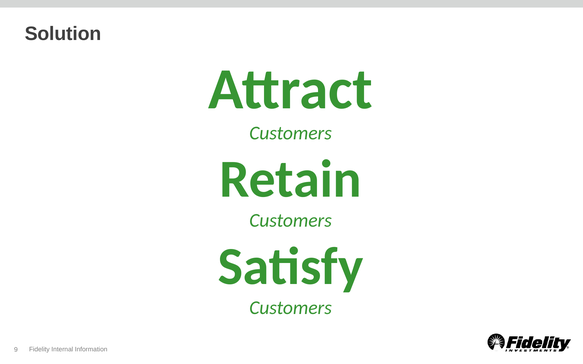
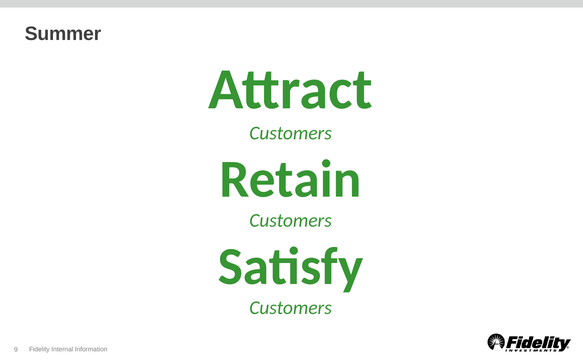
Solution: Solution -> Summer (63, 34)
